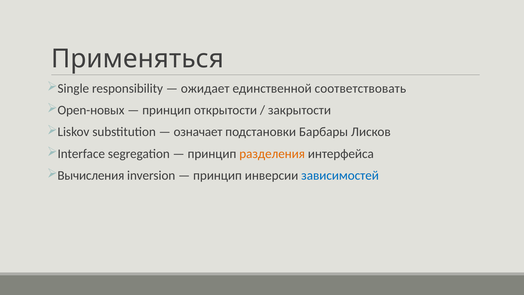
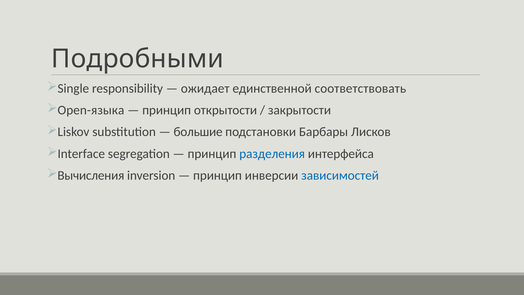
Применяться: Применяться -> Подробными (137, 59)
Open-новых: Open-новых -> Open-языка (91, 110)
означает: означает -> большие (198, 132)
разделения colour: orange -> blue (272, 154)
